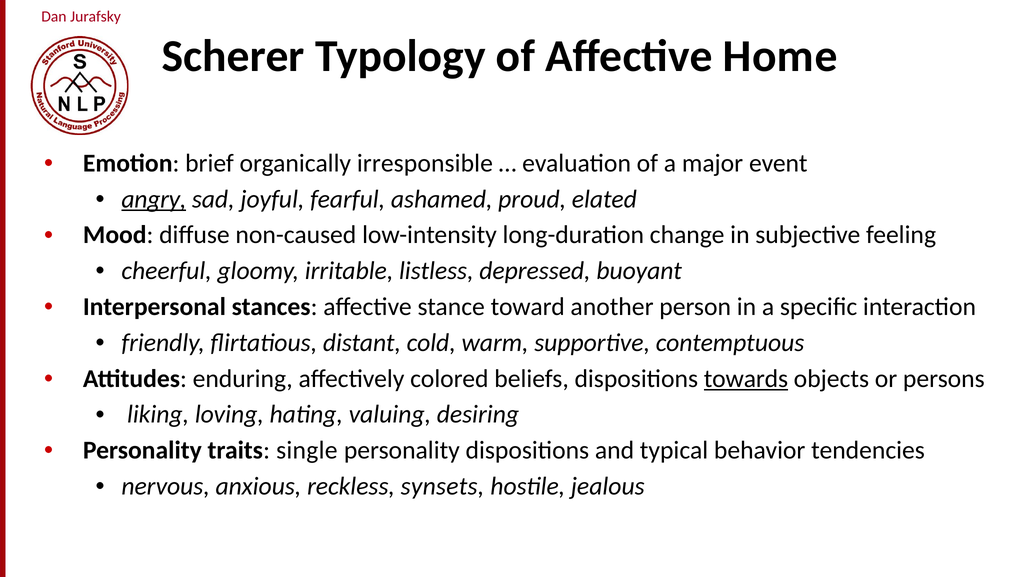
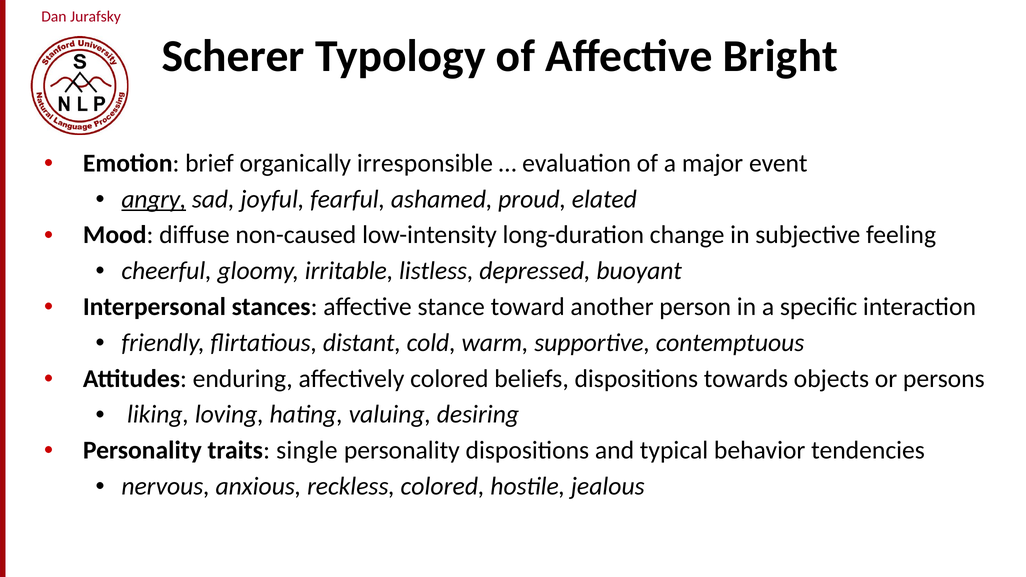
Home: Home -> Bright (780, 56)
towards underline: present -> none (746, 379)
reckless synsets: synsets -> colored (443, 486)
